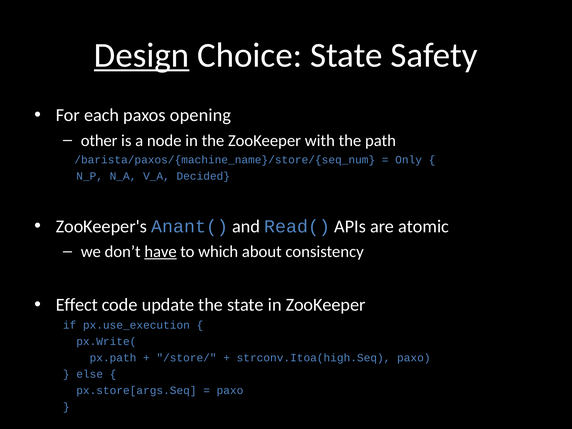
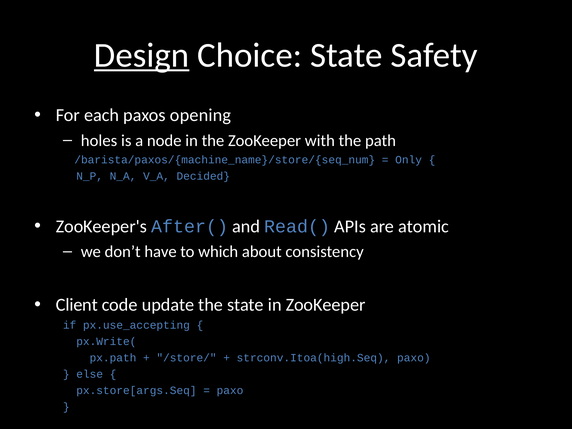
other: other -> holes (99, 141)
Anant(: Anant( -> After( (190, 226)
have underline: present -> none (161, 252)
Effect: Effect -> Client (77, 305)
px.use_execution: px.use_execution -> px.use_accepting (136, 325)
